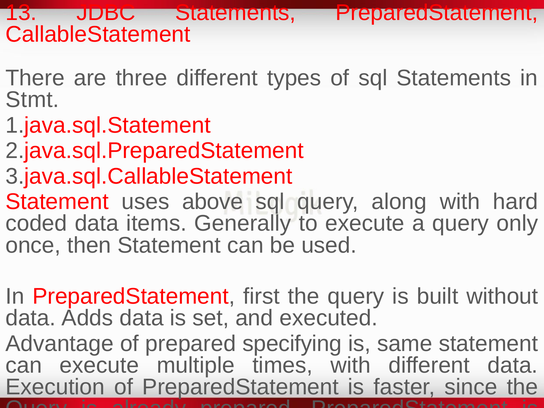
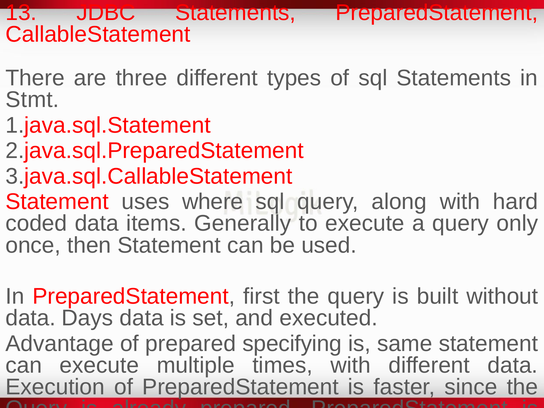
above: above -> where (213, 202)
Adds: Adds -> Days (87, 318)
